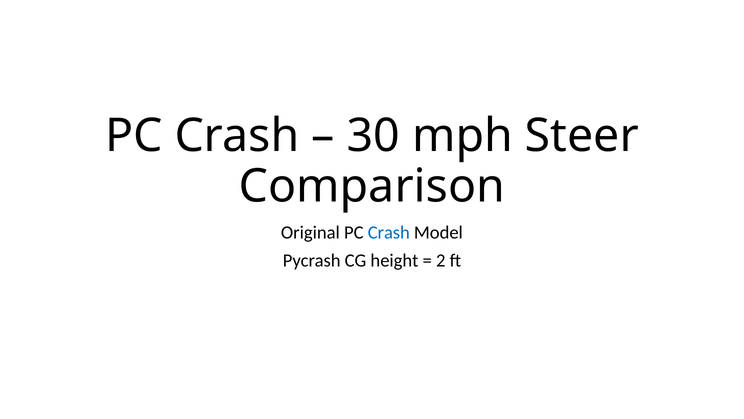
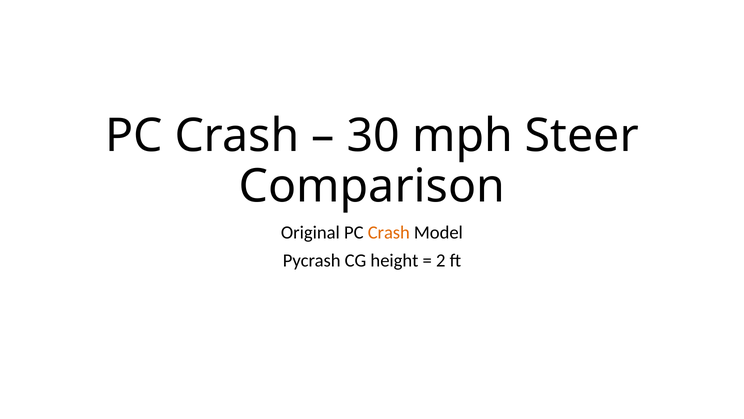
Crash colour: blue -> orange (389, 232)
